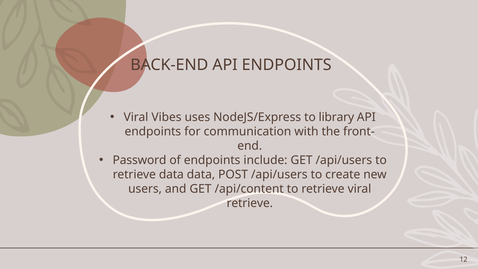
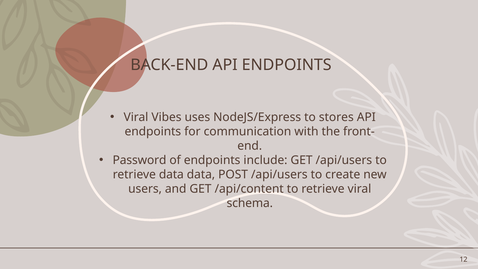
library: library -> stores (336, 117)
retrieve: retrieve -> schema (250, 203)
